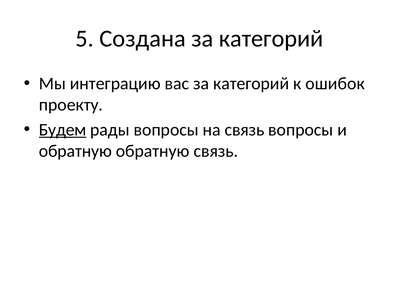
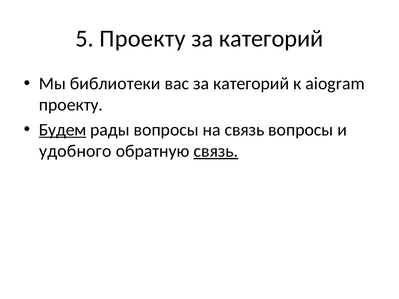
5 Создана: Создана -> Проекту (142, 39)
интеграцию: интеграцию -> библиотеки (115, 84)
ошибок: ошибок -> aiogram (335, 84)
обратную: обратную -> удобного (75, 151)
связь underline: none -> present (216, 151)
